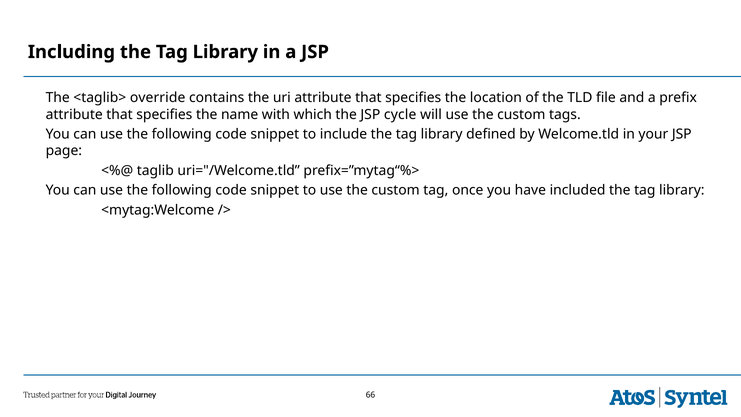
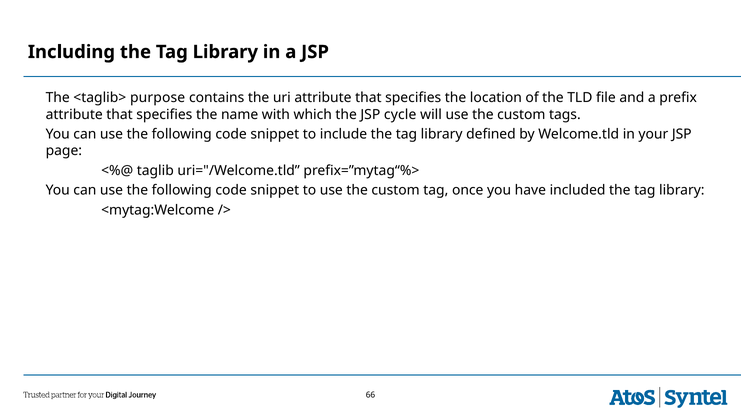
override: override -> purpose (158, 98)
